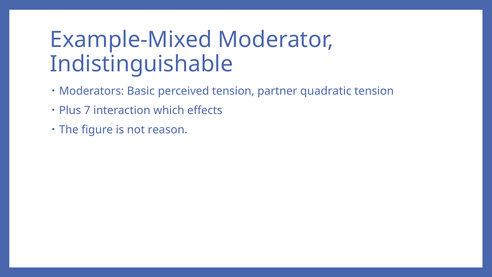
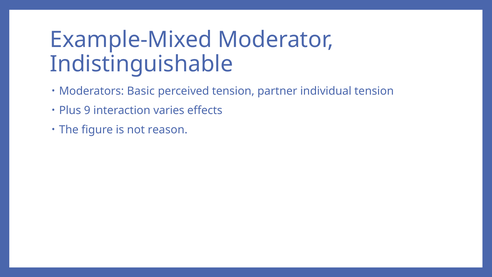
quadratic: quadratic -> individual (326, 91)
7: 7 -> 9 (87, 110)
which: which -> varies (169, 110)
